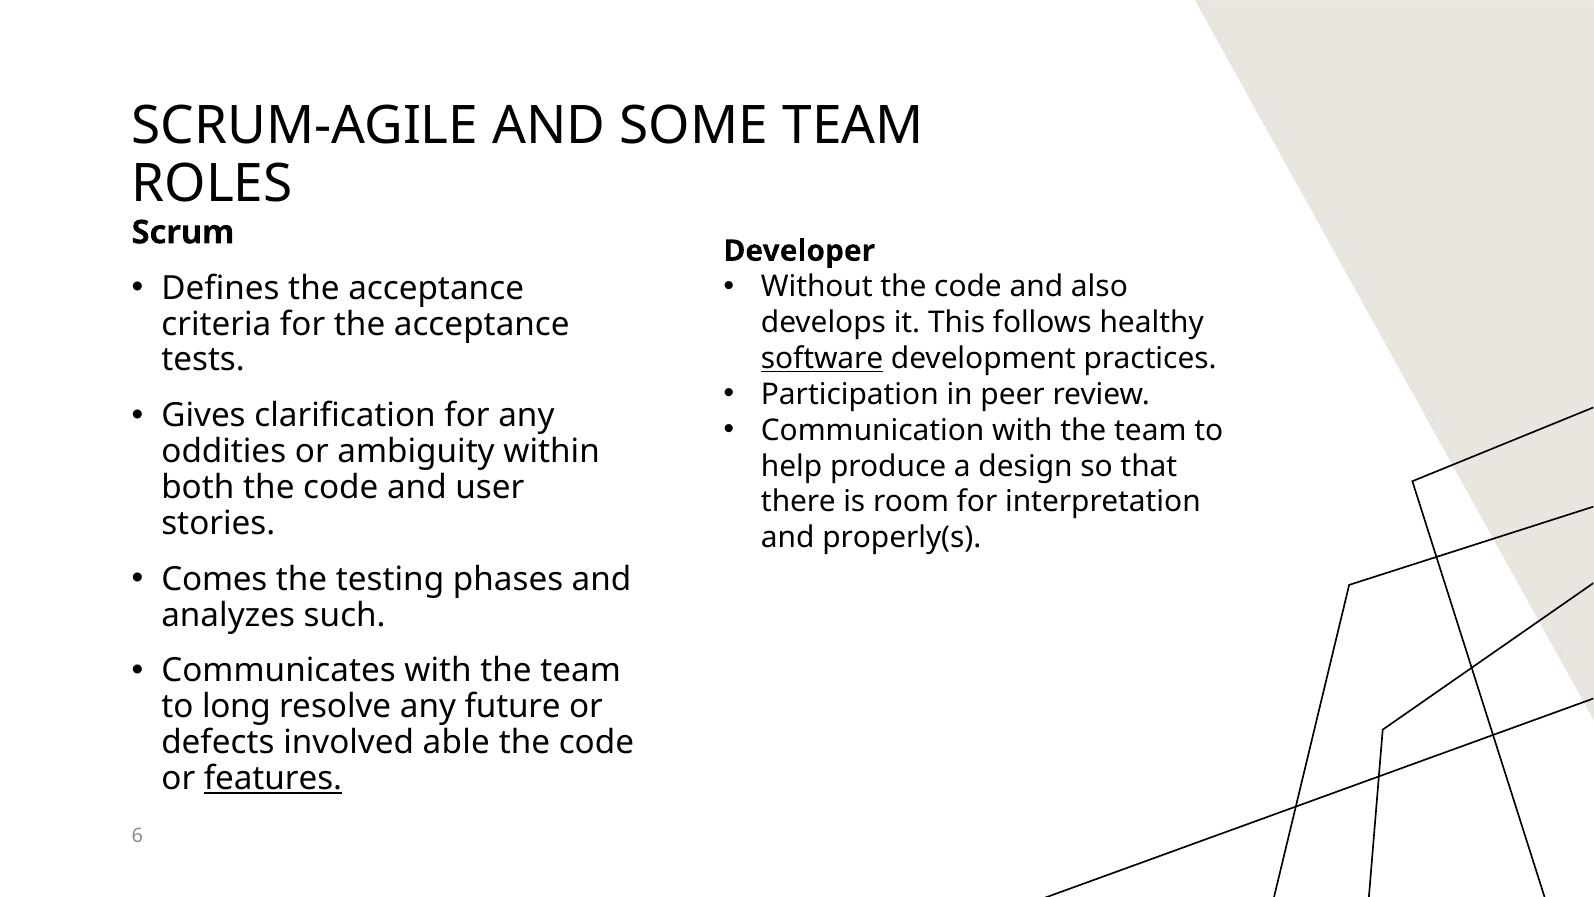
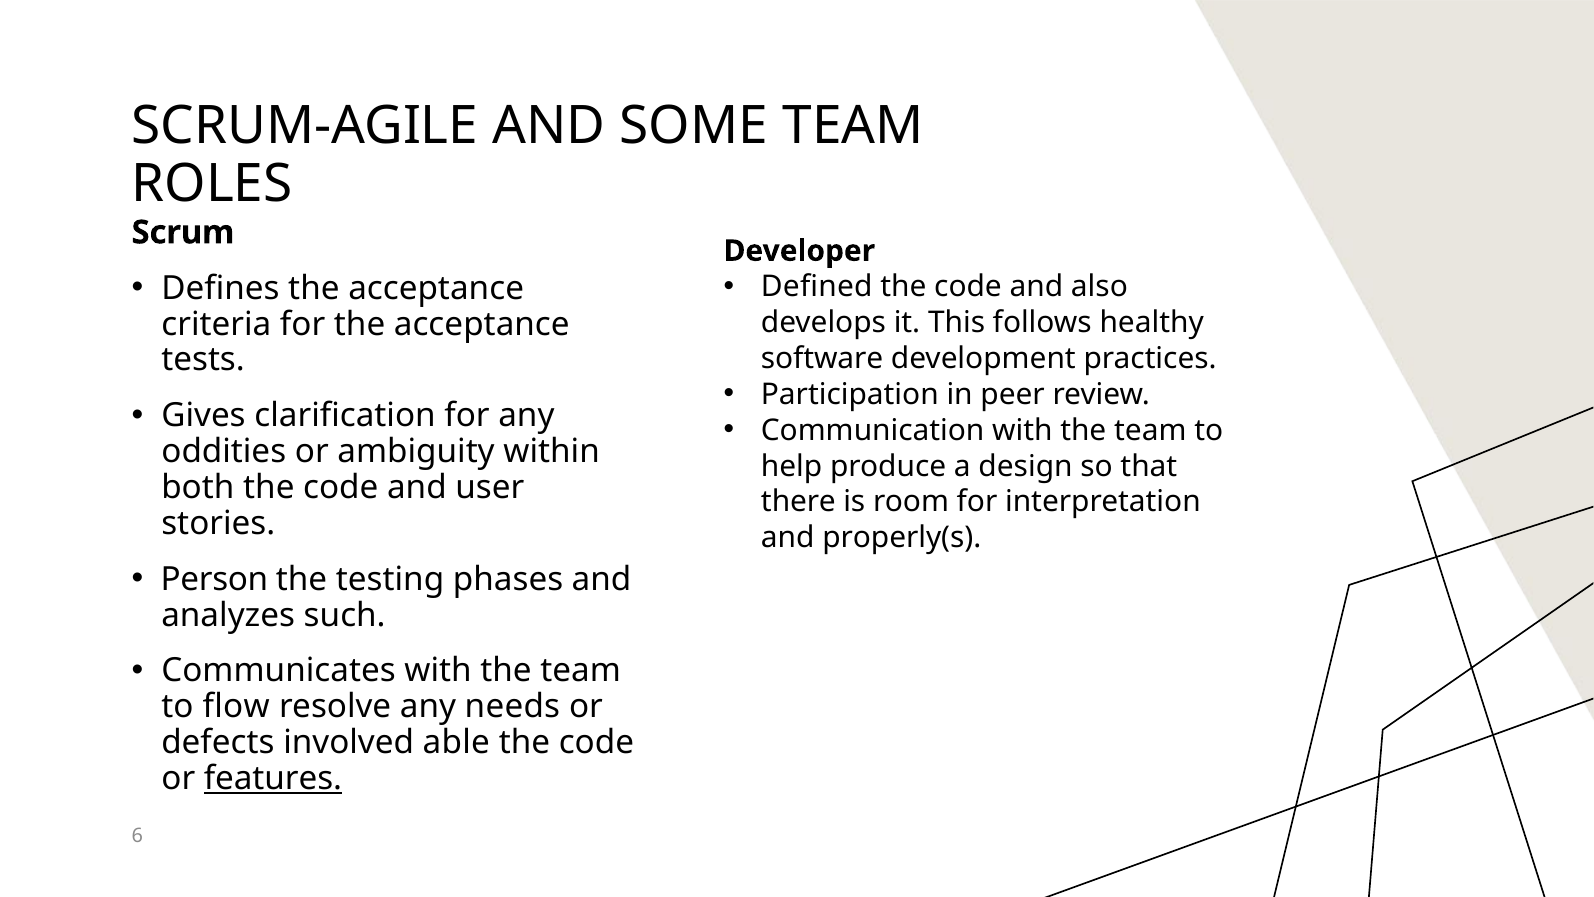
Without: Without -> Defined (817, 287)
software underline: present -> none (822, 358)
Comes: Comes -> Person (214, 579)
long: long -> flow (236, 707)
future: future -> needs (512, 707)
